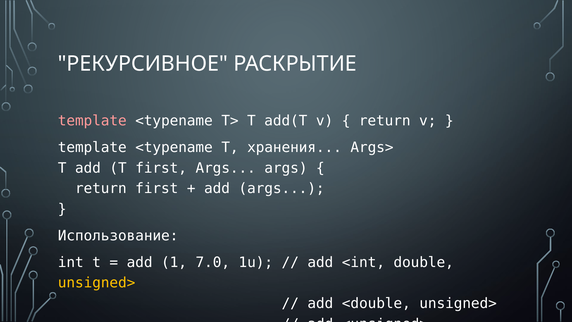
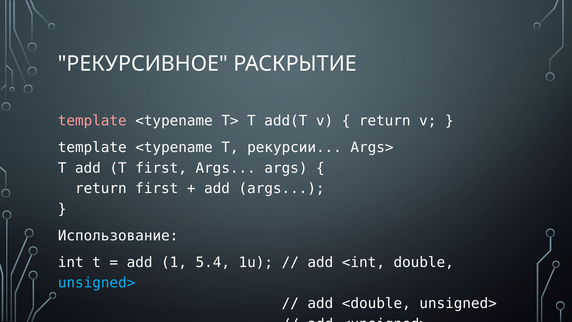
хранения: хранения -> рекурсии (295, 147)
7.0: 7.0 -> 5.4 (213, 262)
unsigned> colour: yellow -> light blue (97, 283)
